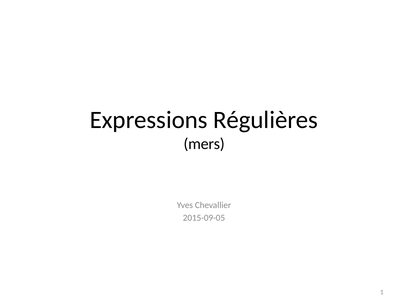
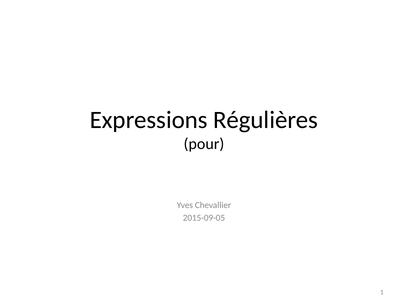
mers: mers -> pour (204, 144)
